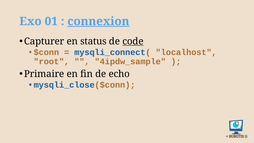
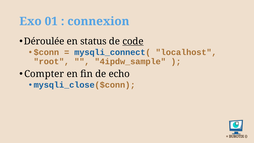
connexion underline: present -> none (98, 21)
Capturer: Capturer -> Déroulée (44, 41)
Primaire: Primaire -> Compter (44, 74)
